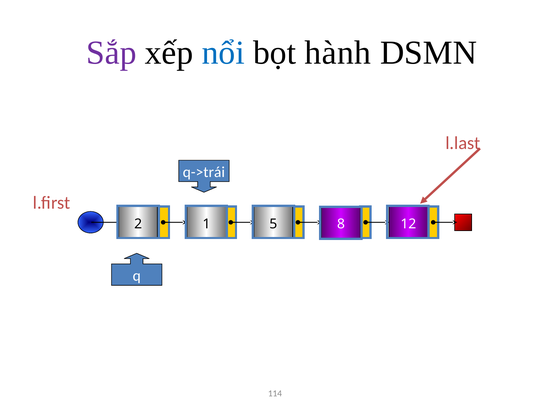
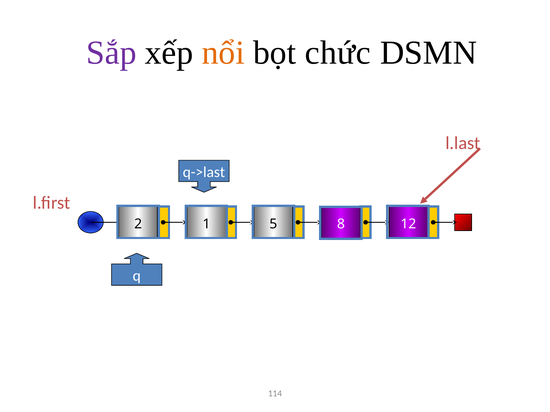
nổi colour: blue -> orange (223, 53)
hành: hành -> chức (338, 53)
q->trái: q->trái -> q->last (204, 172)
